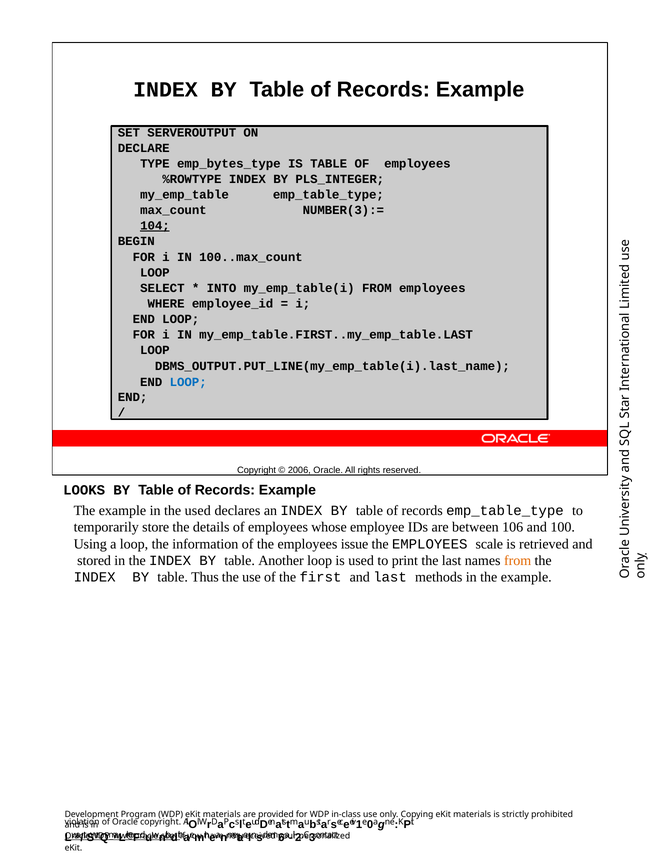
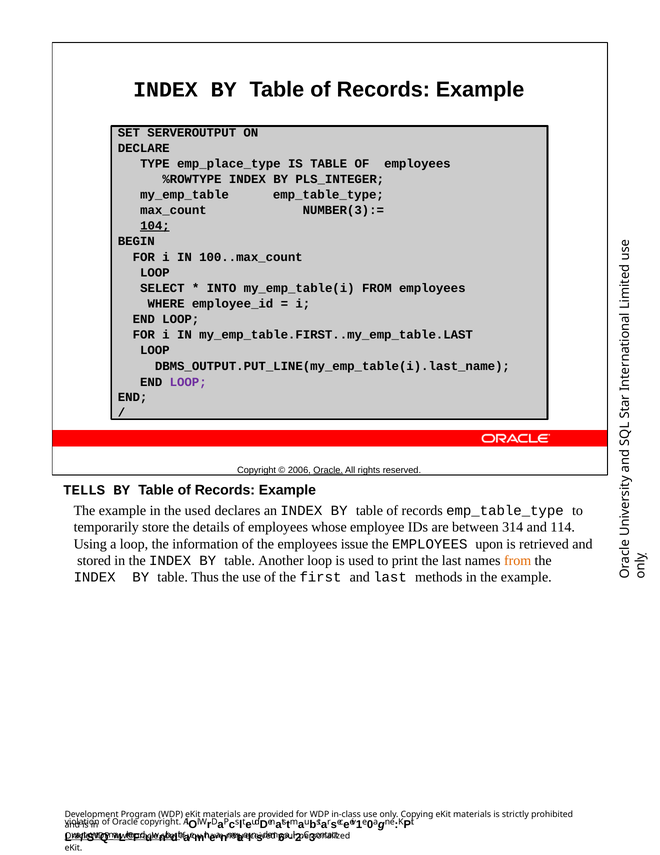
emp_bytes_type: emp_bytes_type -> emp_place_type (229, 164)
LOOP colour: blue -> purple (188, 382)
Oracle underline: none -> present (328, 470)
LOOKS: LOOKS -> TELLS (84, 490)
106: 106 -> 314 (513, 527)
100: 100 -> 114 (563, 527)
scale: scale -> upon (489, 543)
